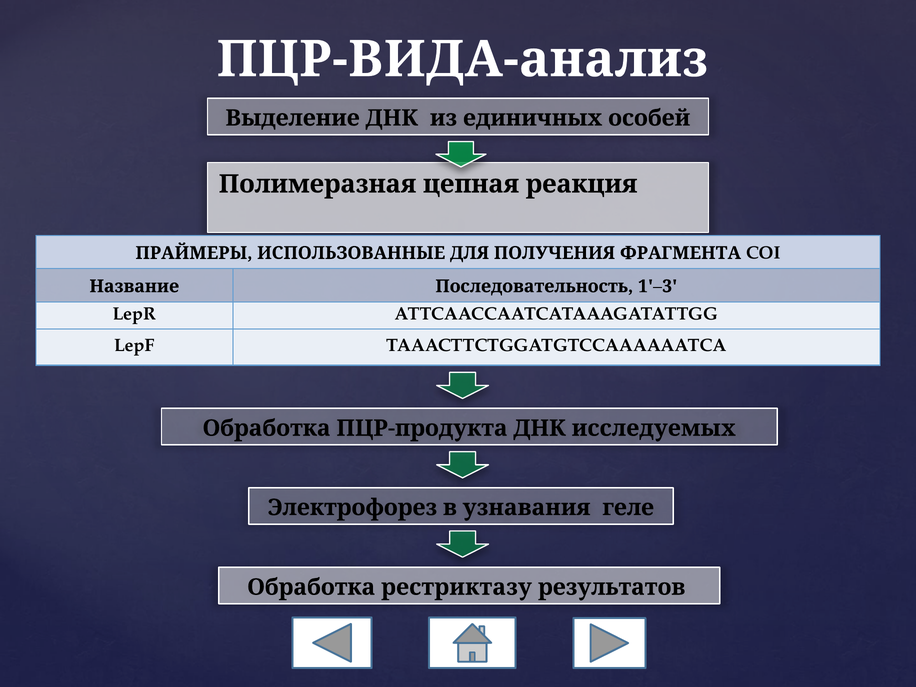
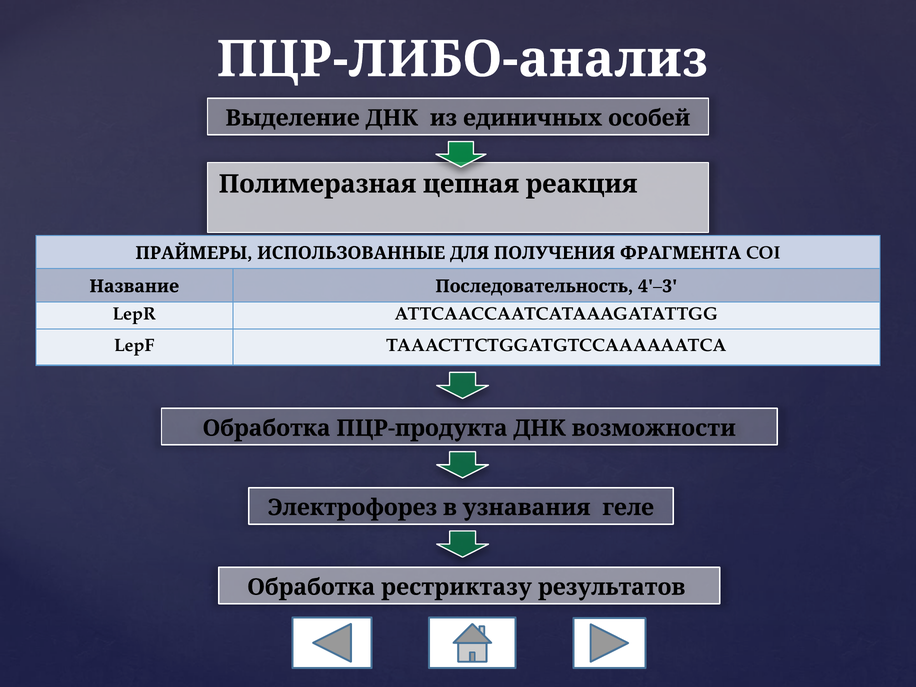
ПЦР-ВИДА-анализ: ПЦР-ВИДА-анализ -> ПЦР-ЛИБО-анализ (462, 59)
1'–3: 1'–3 -> 4'–3 (658, 286)
исследуемых: исследуемых -> возможности (654, 428)
